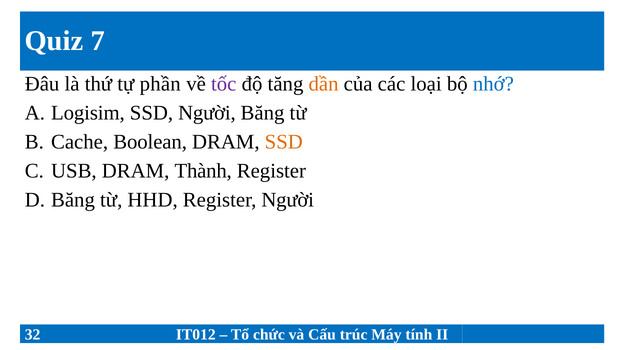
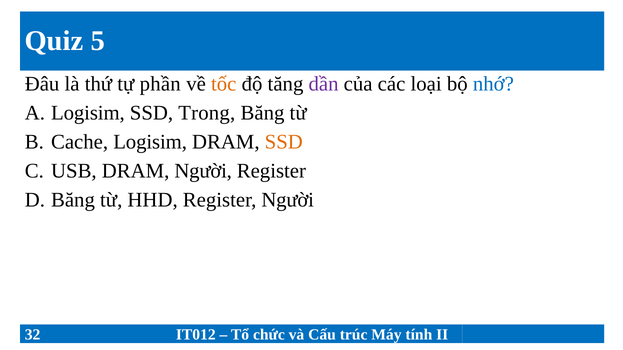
7: 7 -> 5 (98, 41)
tốc colour: purple -> orange (224, 84)
dần colour: orange -> purple (324, 84)
SSD Người: Người -> Trong (207, 113)
Cache Boolean: Boolean -> Logisim (150, 142)
DRAM Thành: Thành -> Người (203, 171)
